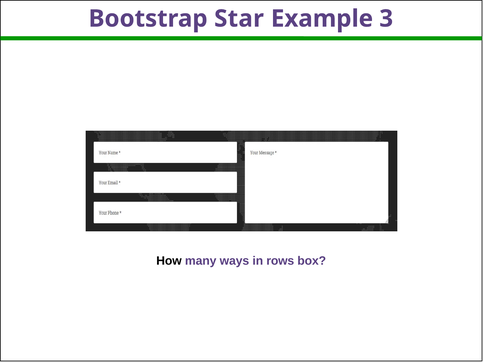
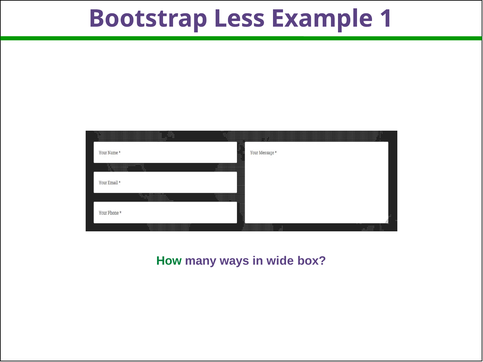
Star: Star -> Less (239, 19)
3: 3 -> 1 (386, 19)
How colour: black -> green (169, 261)
rows: rows -> wide (280, 261)
